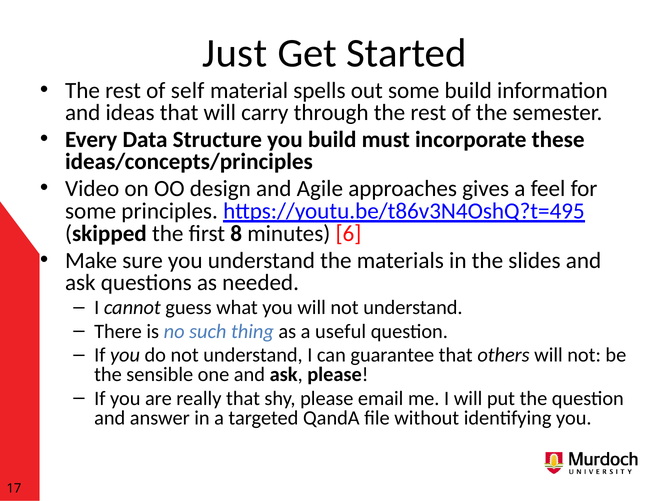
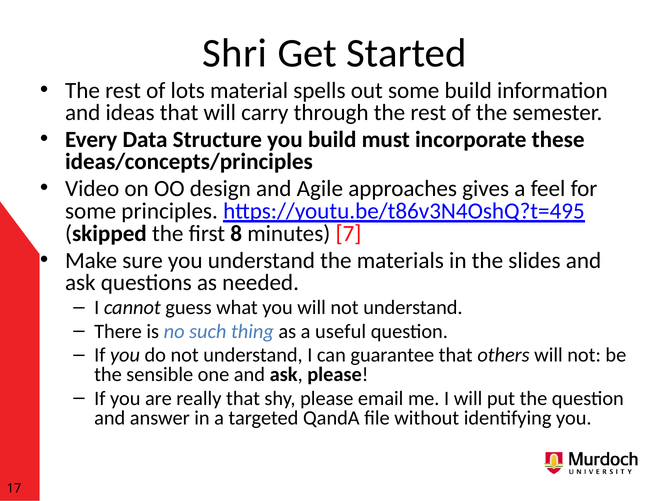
Just: Just -> Shri (235, 53)
self: self -> lots (188, 90)
6: 6 -> 7 (348, 233)
